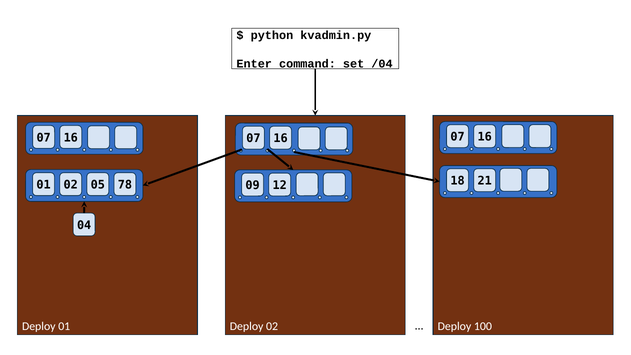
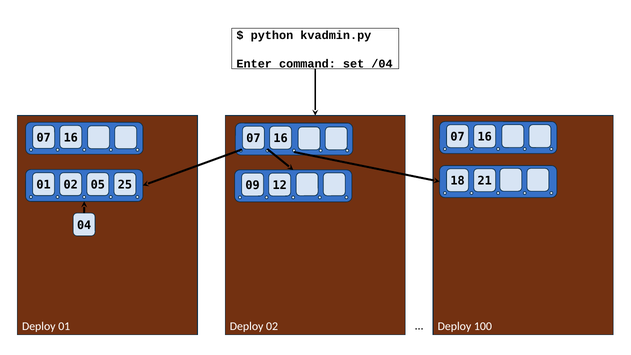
78: 78 -> 25 (125, 185)
